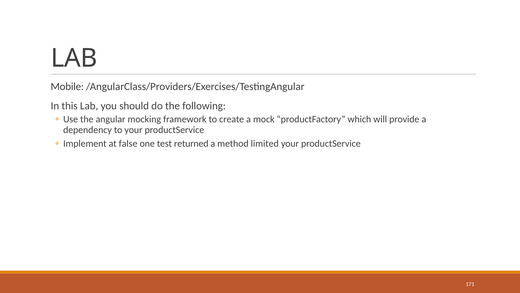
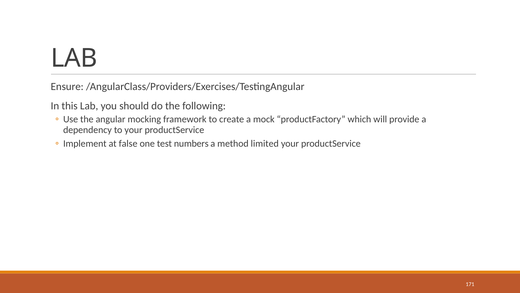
Mobile: Mobile -> Ensure (67, 86)
returned: returned -> numbers (191, 143)
